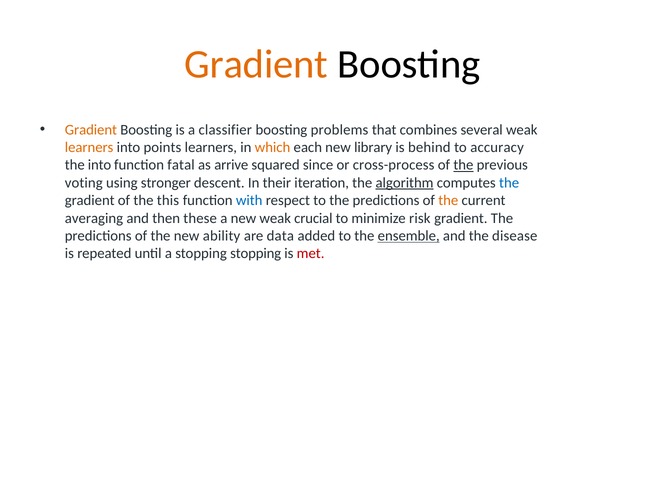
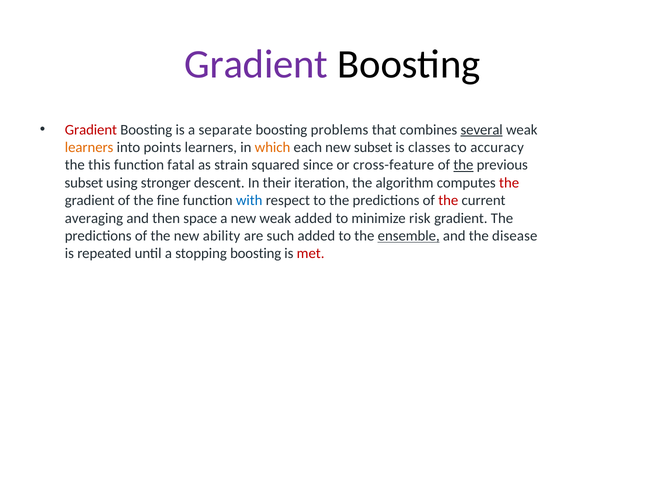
Gradient colour: orange -> purple (256, 64)
Gradient colour: orange -> red (91, 130)
classifier: classifier -> separate (225, 130)
several underline: none -> present (482, 130)
new library: library -> subset (373, 147)
behind: behind -> classes (429, 147)
the into: into -> this (99, 165)
arrive: arrive -> strain (231, 165)
cross-process: cross-process -> cross-feature (394, 165)
voting: voting -> subset (84, 183)
algorithm underline: present -> none (405, 183)
the colour: blue -> red (509, 183)
this: this -> fine (168, 200)
the colour: orange -> red (448, 200)
these: these -> space (200, 218)
weak crucial: crucial -> added (313, 218)
data: data -> such (280, 236)
stopping stopping: stopping -> boosting (256, 253)
